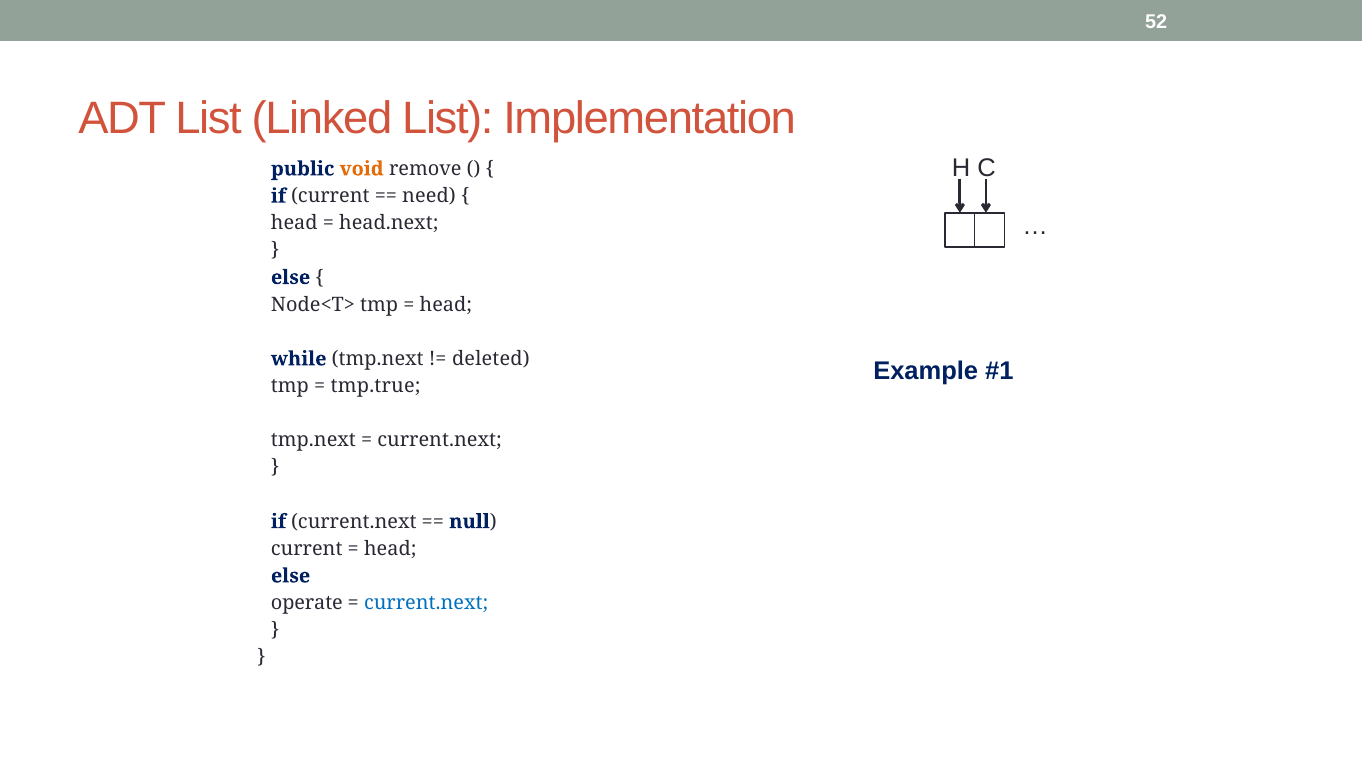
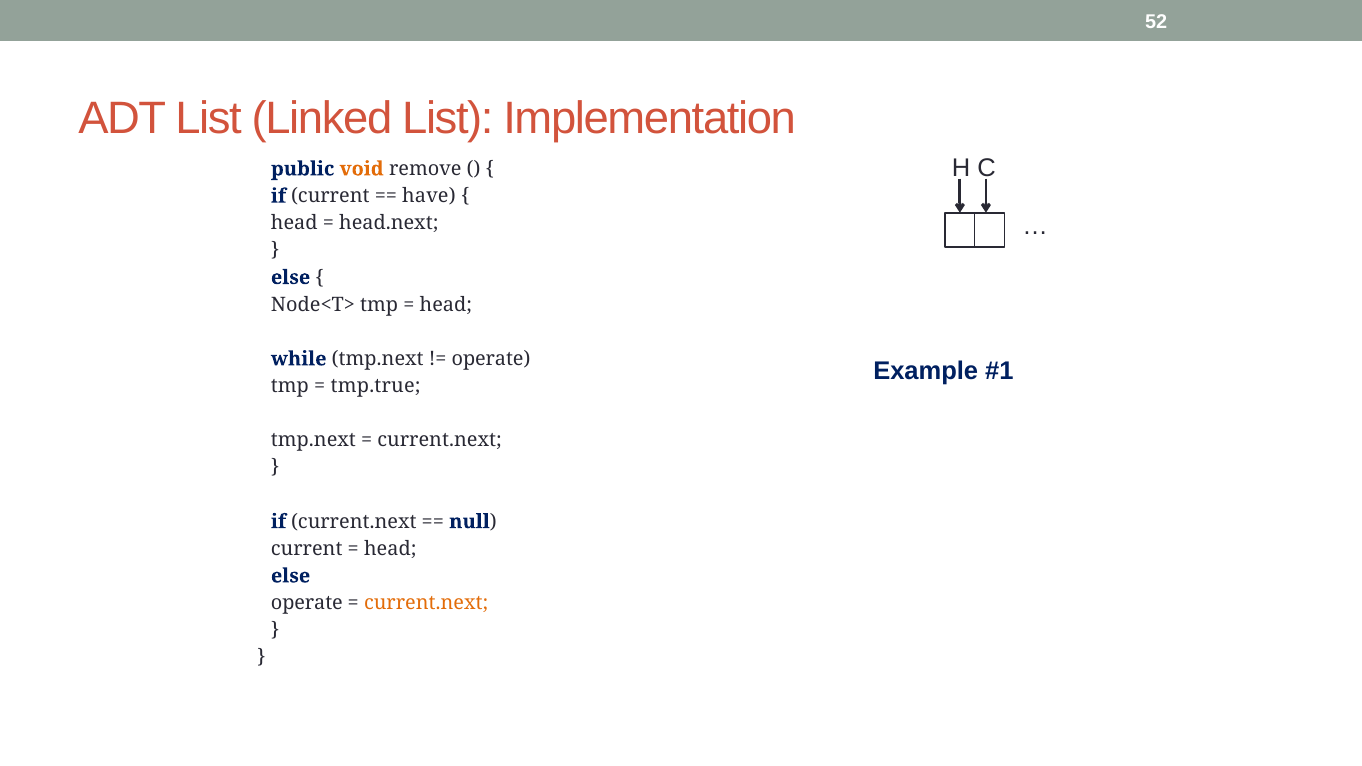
need: need -> have (429, 196)
deleted: deleted -> operate (491, 359)
current.next colour: blue -> orange (426, 603)
